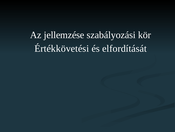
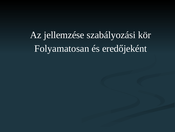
Értékkövetési: Értékkövetési -> Folyamatosan (62, 48)
elfordítását: elfordítását -> eredőjeként (125, 48)
